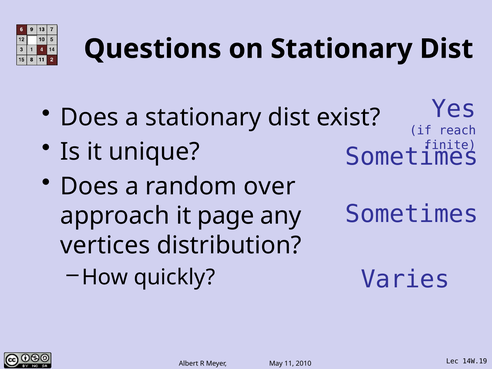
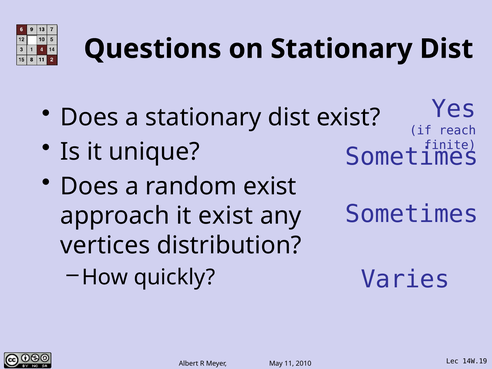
random over: over -> exist (270, 186)
it page: page -> exist (226, 216)
